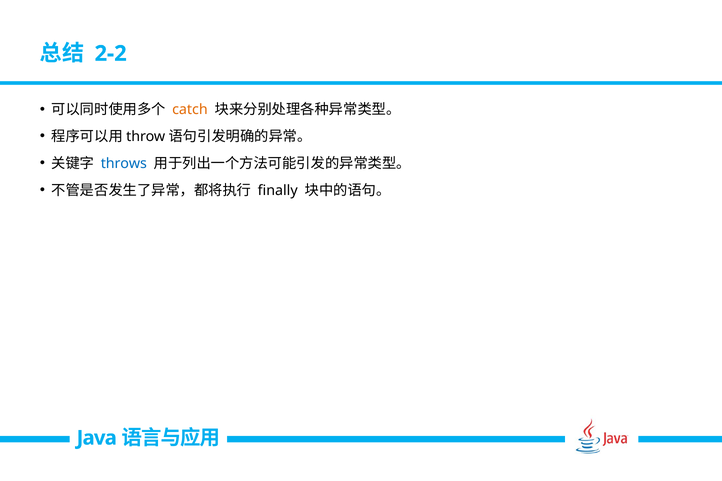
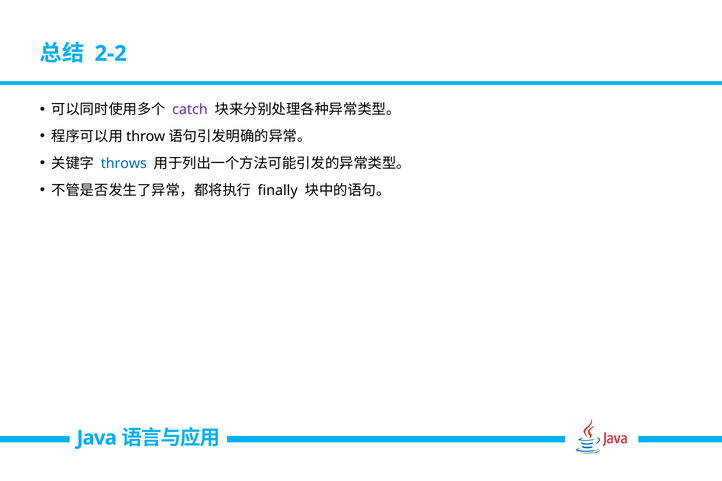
catch colour: orange -> purple (190, 110)
